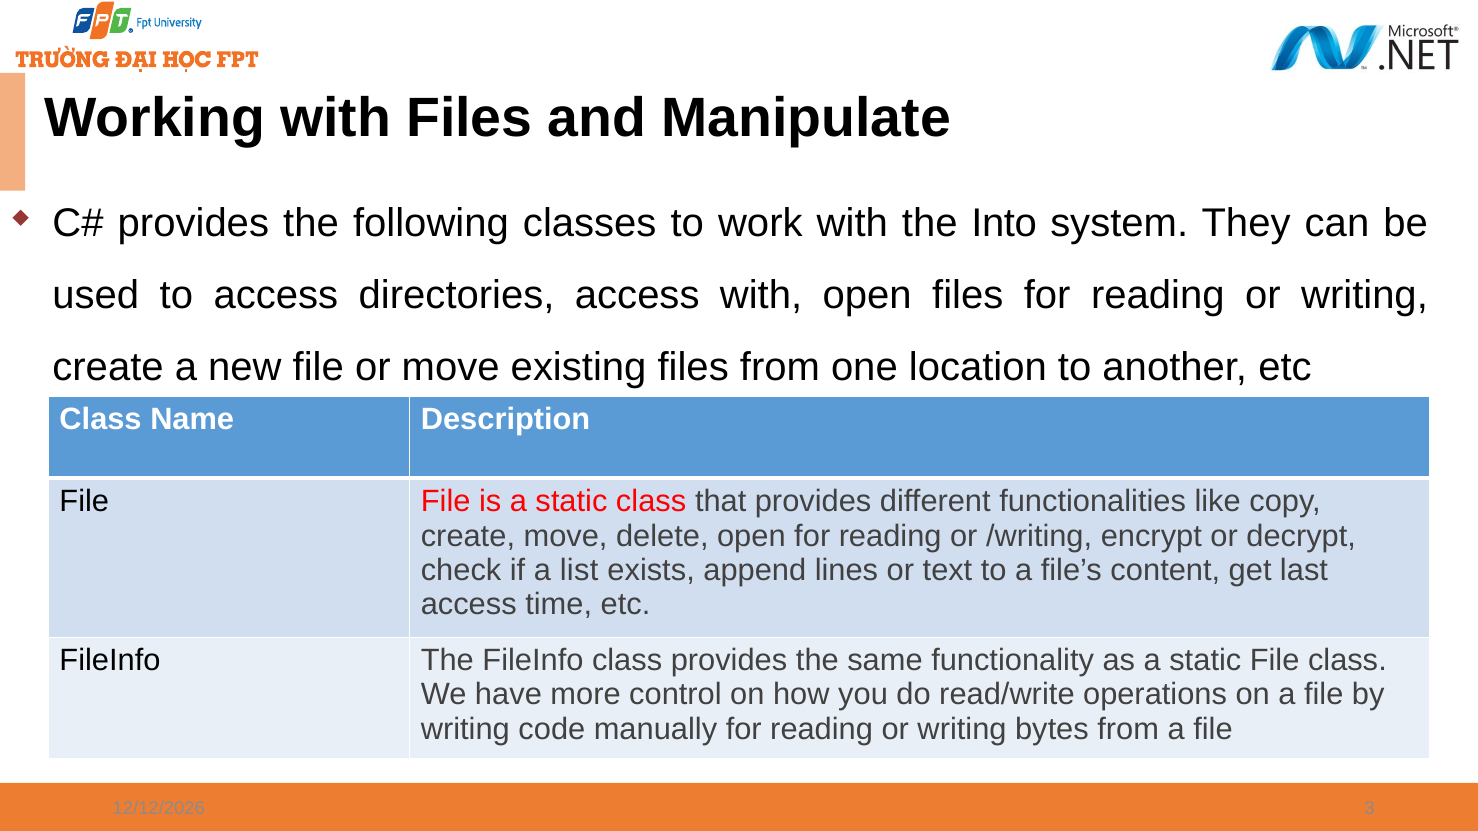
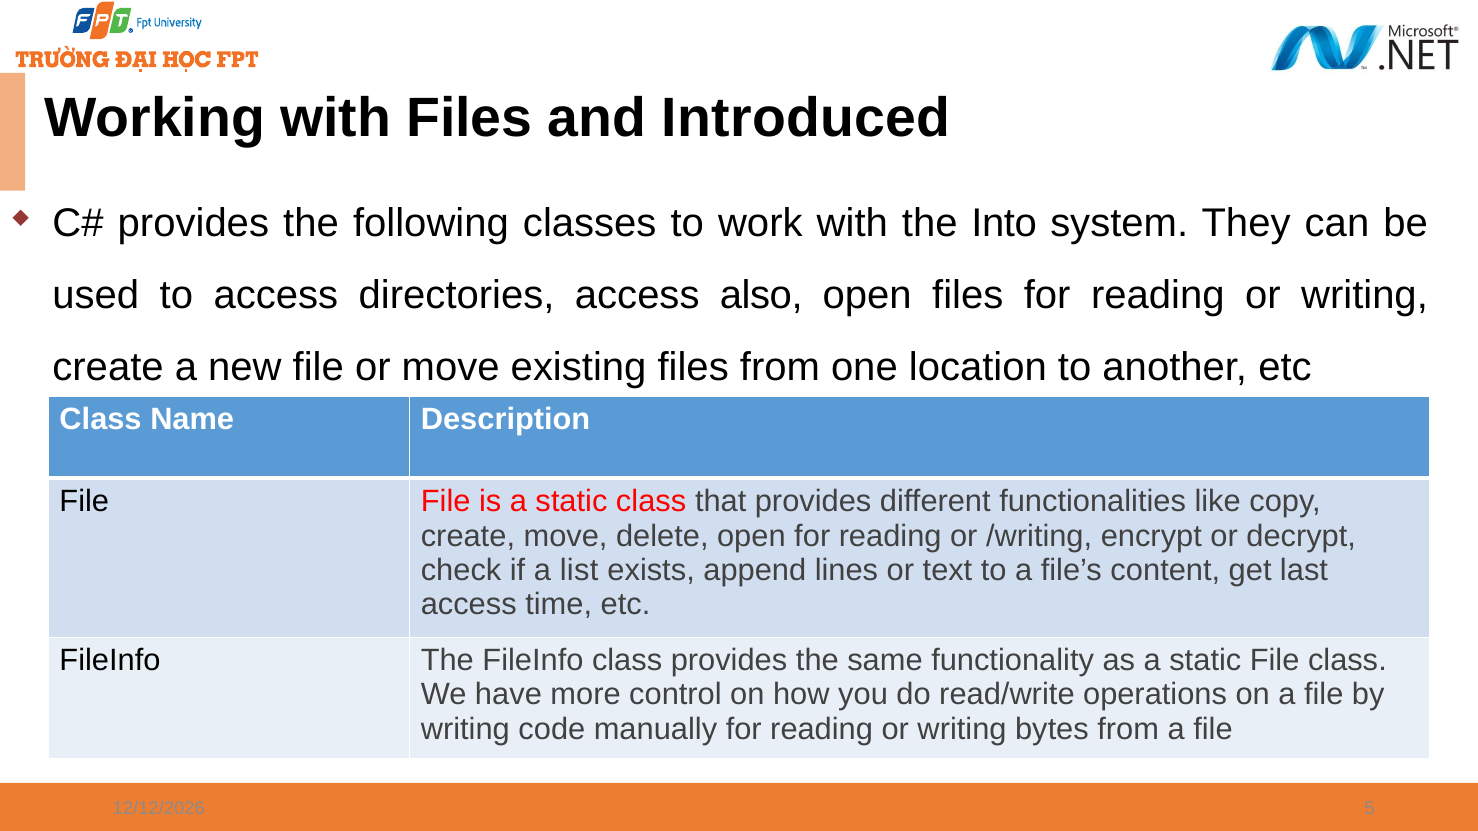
Manipulate: Manipulate -> Introduced (806, 118)
access with: with -> also (761, 295)
3: 3 -> 5 (1369, 809)
